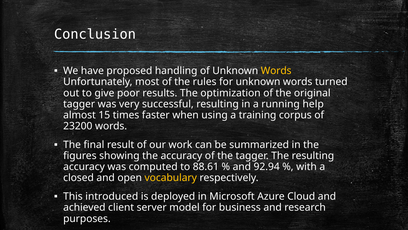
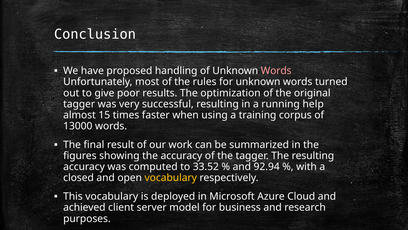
Words colour: yellow -> pink (276, 71)
23200: 23200 -> 13000 (78, 126)
88.61: 88.61 -> 33.52 (206, 167)
This introduced: introduced -> vocabulary (112, 196)
